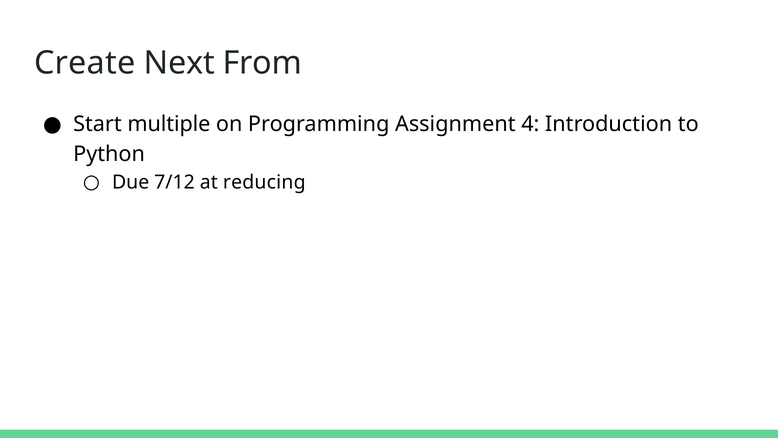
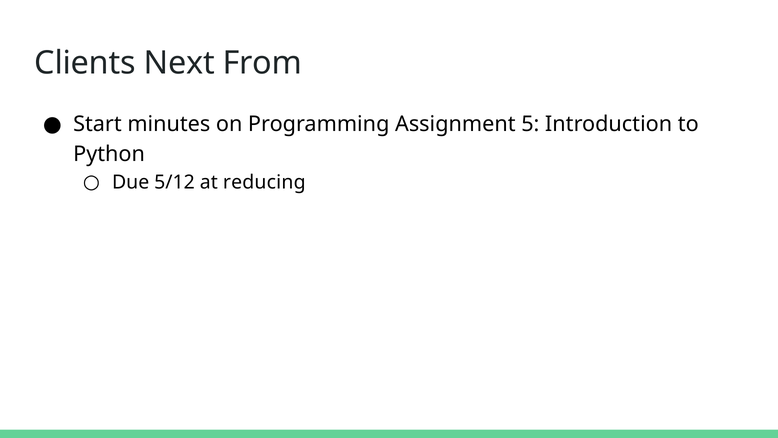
Create: Create -> Clients (85, 63)
multiple: multiple -> minutes (169, 124)
4: 4 -> 5 (530, 124)
7/12: 7/12 -> 5/12 (175, 182)
